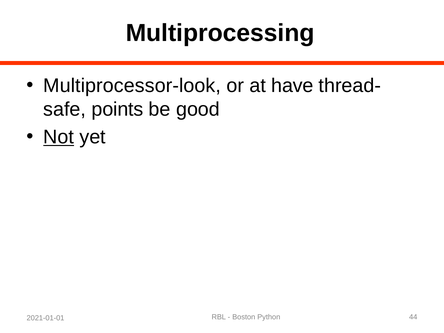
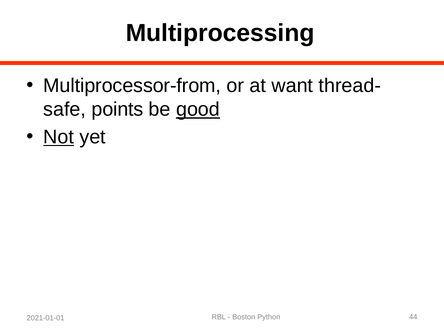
Multiprocessor-look: Multiprocessor-look -> Multiprocessor-from (132, 86)
have: have -> want (292, 86)
good underline: none -> present (198, 109)
